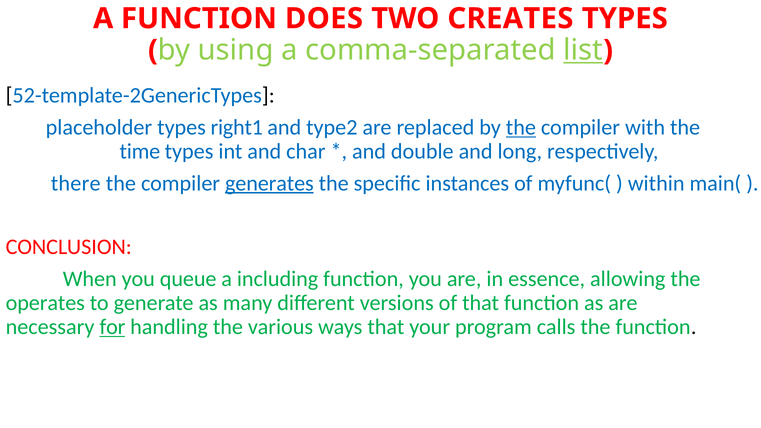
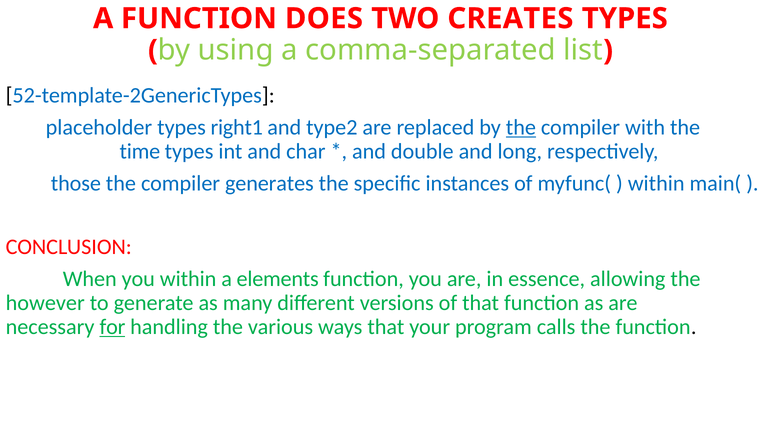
list underline: present -> none (583, 50)
there: there -> those (76, 183)
generates underline: present -> none (269, 183)
you queue: queue -> within (188, 279)
including: including -> elements (278, 279)
operates: operates -> however (45, 303)
